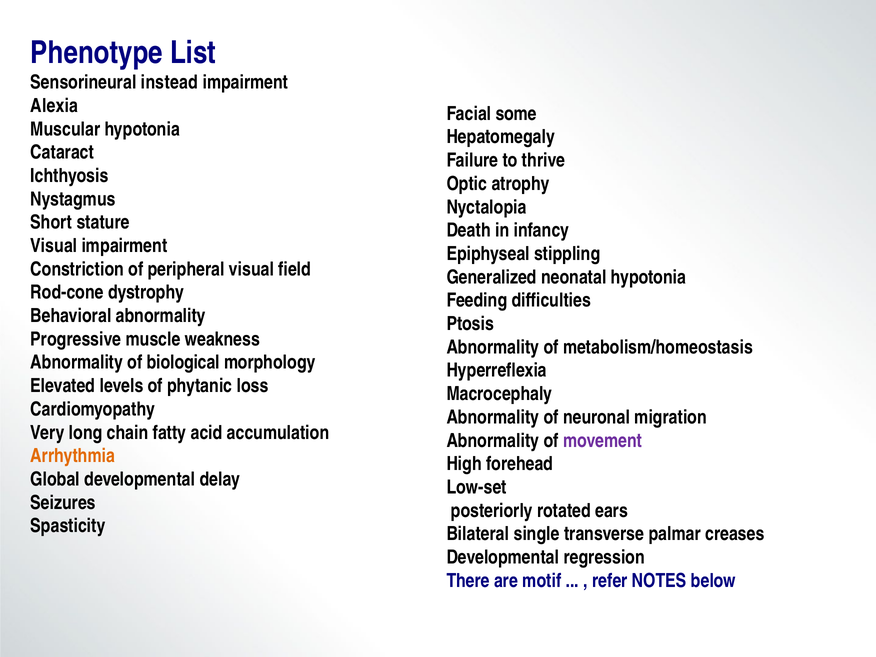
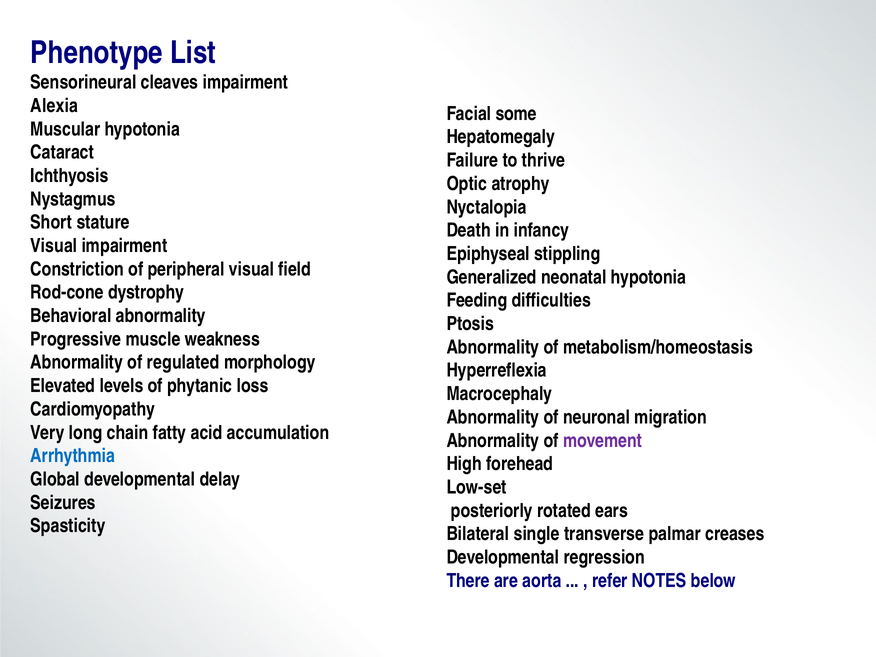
instead: instead -> cleaves (170, 82)
biological: biological -> regulated (183, 363)
Arrhythmia colour: orange -> blue (73, 456)
motif: motif -> aorta (542, 581)
